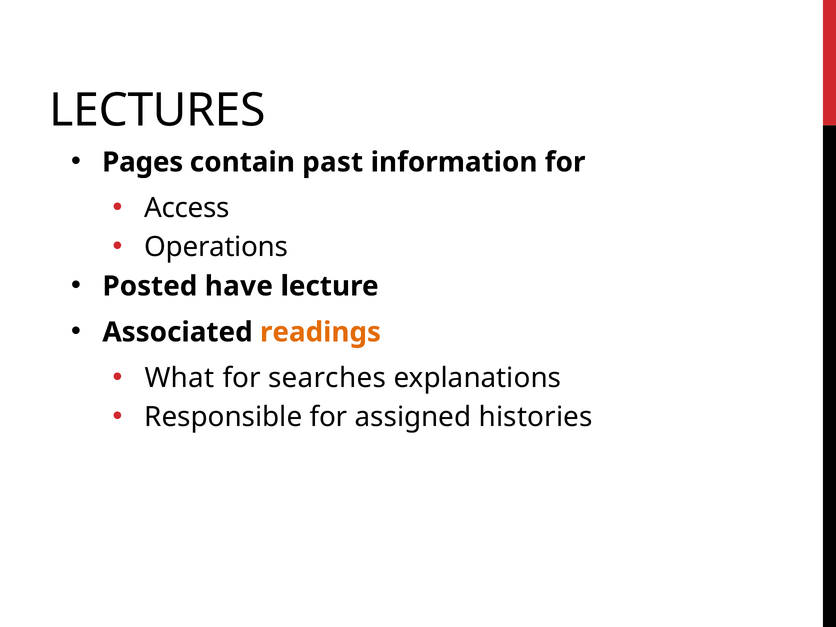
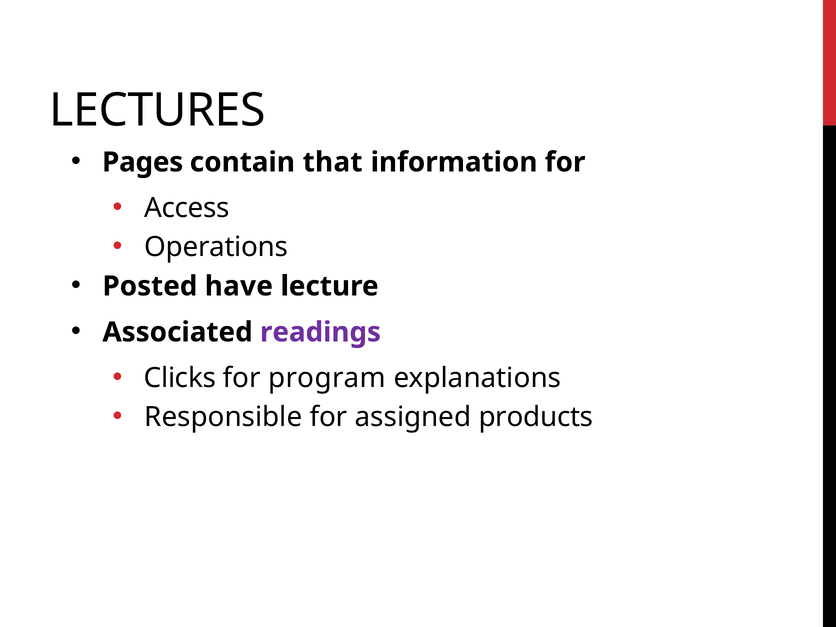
past: past -> that (333, 162)
readings colour: orange -> purple (320, 332)
What: What -> Clicks (180, 378)
searches: searches -> program (327, 378)
histories: histories -> products (536, 417)
